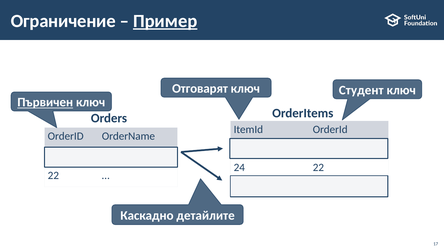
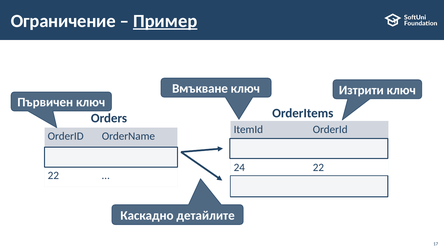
Отговарят: Отговарят -> Вмъкване (200, 88)
Студент: Студент -> Изтрити (361, 90)
Първичен underline: present -> none (45, 102)
